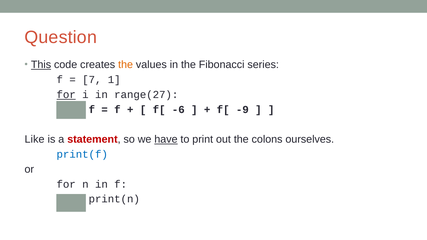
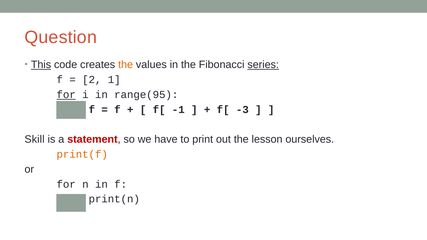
series underline: none -> present (263, 65)
7: 7 -> 2 (92, 80)
range(27: range(27 -> range(95 (146, 95)
-6: -6 -> -1 (178, 110)
-9: -9 -> -3 (242, 110)
Like: Like -> Skill (35, 140)
have underline: present -> none (166, 140)
colons: colons -> lesson (267, 140)
print(f colour: blue -> orange (82, 154)
